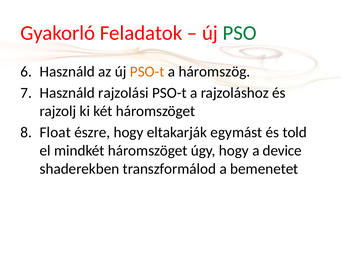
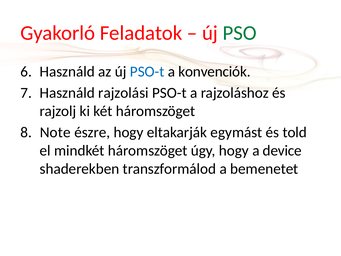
PSO-t colour: orange -> blue (147, 72)
háromszög: háromszög -> konvenciók (215, 72)
Float: Float -> Note (55, 132)
